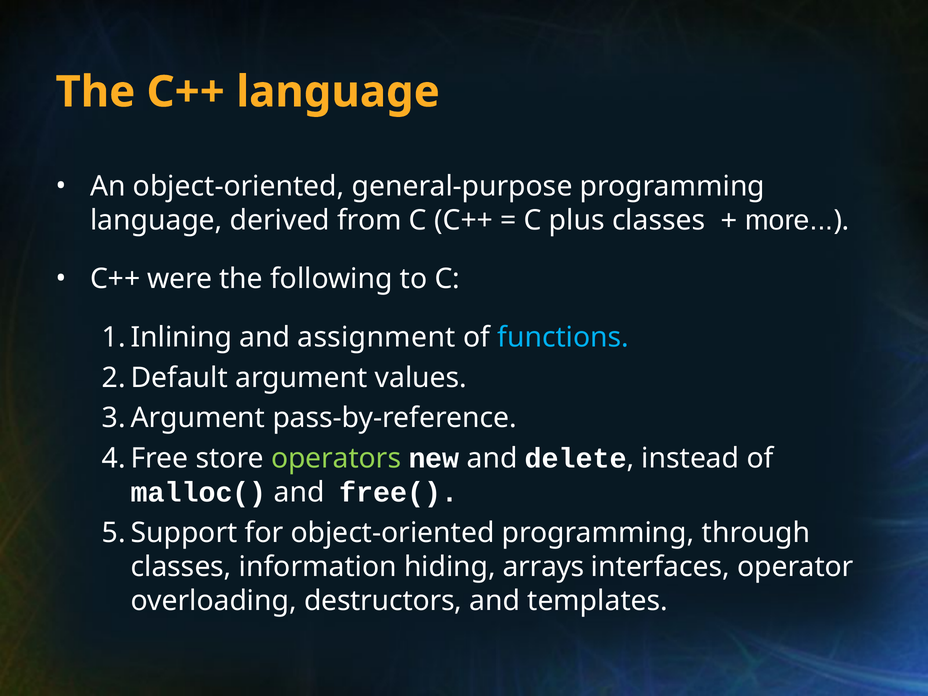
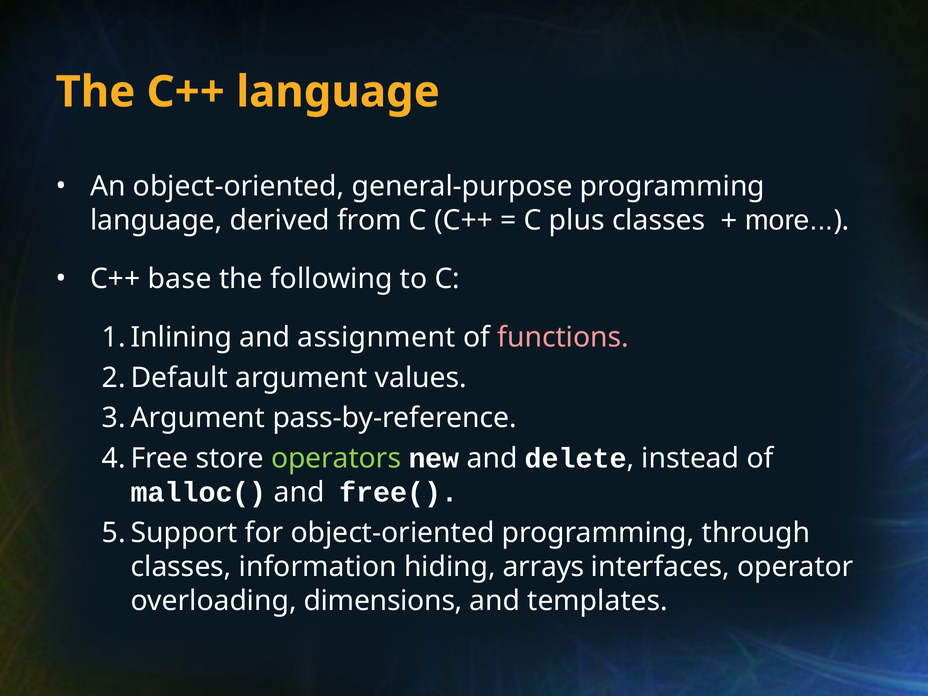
were: were -> base (180, 279)
functions colour: light blue -> pink (563, 337)
destructors: destructors -> dimensions (383, 601)
